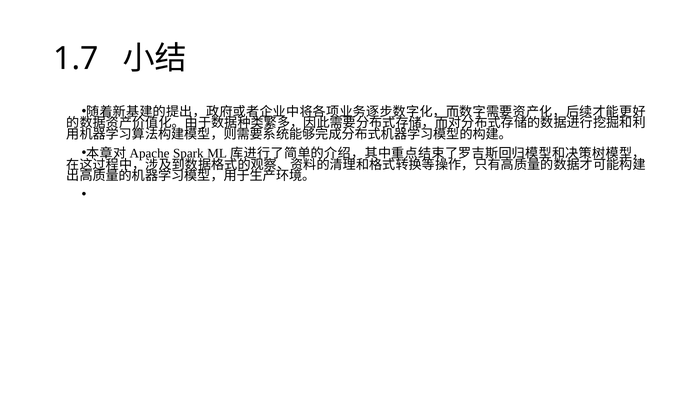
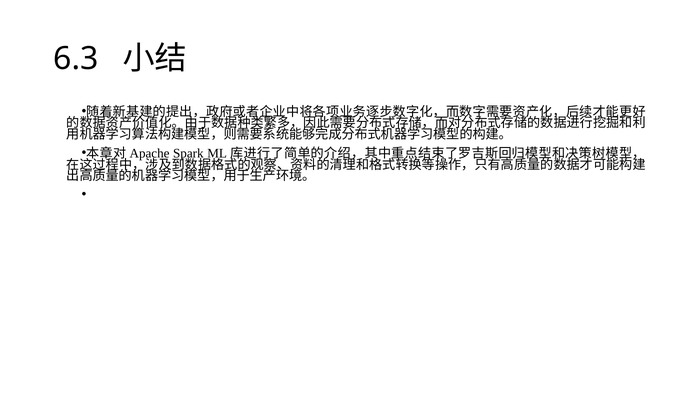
1.7: 1.7 -> 6.3 (76, 59)
